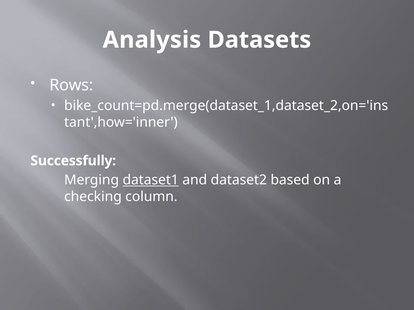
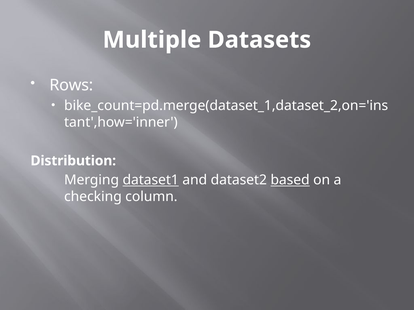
Analysis: Analysis -> Multiple (152, 40)
Successfully: Successfully -> Distribution (73, 161)
based underline: none -> present (290, 180)
